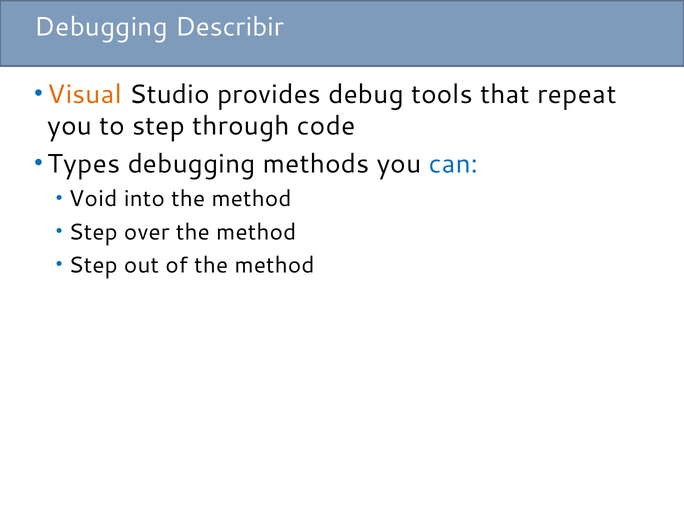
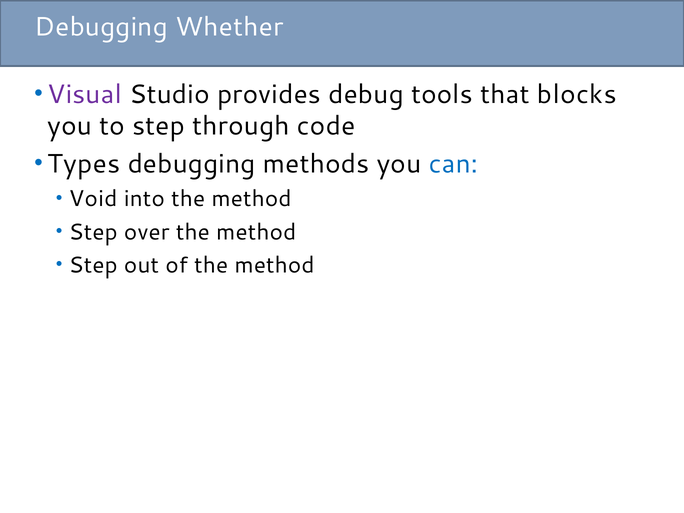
Describir: Describir -> Whether (229, 27)
Visual colour: orange -> purple (85, 94)
repeat: repeat -> blocks (577, 94)
